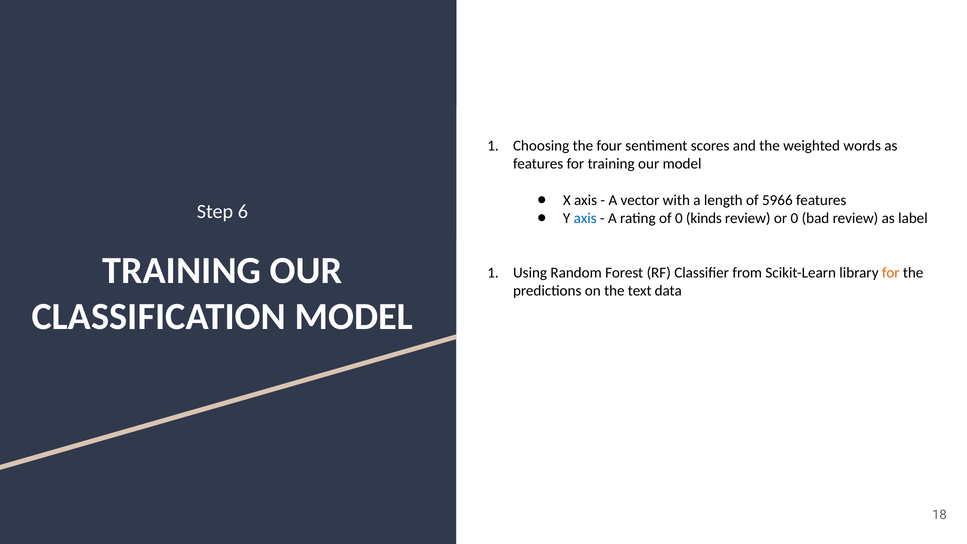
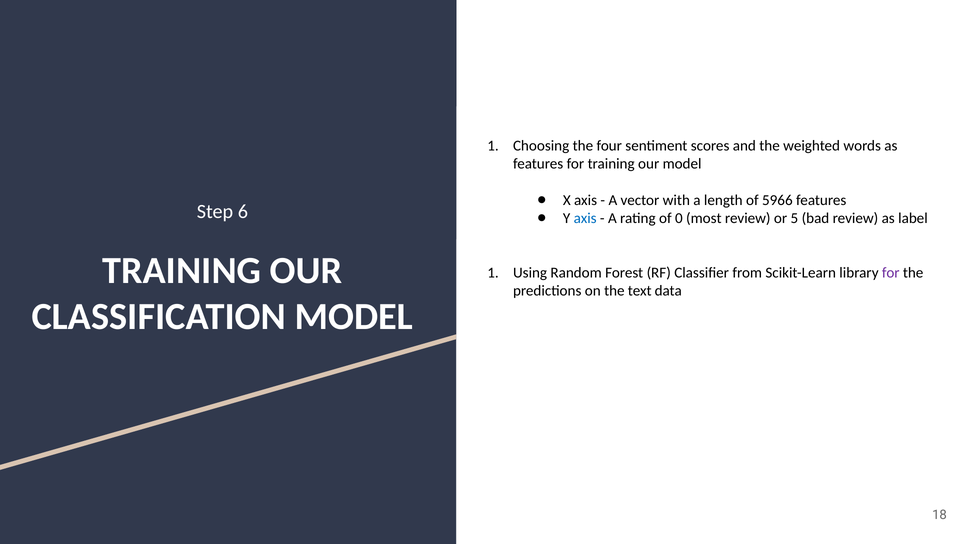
kinds: kinds -> most (704, 218)
or 0: 0 -> 5 (794, 218)
for colour: orange -> purple (891, 273)
